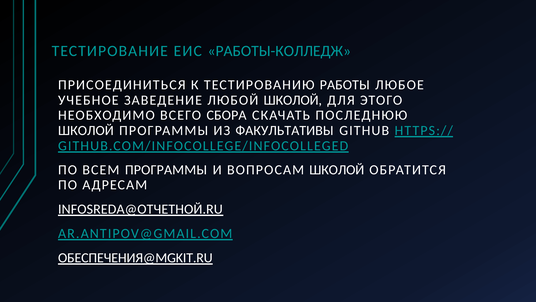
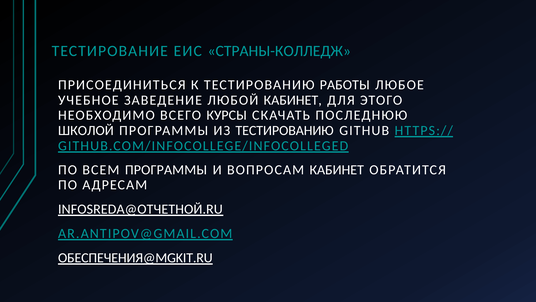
РАБОТЫ-КОЛЛЕДЖ: РАБОТЫ-КОЛЛЕДЖ -> СТРАНЫ-КОЛЛЕДЖ (279, 51)
ЛЮБОЙ ШКОЛОЙ: ШКОЛОЙ -> КАБИНЕТ (293, 100)
СБОРА: СБОРА -> КУРСЫ (227, 115)
ИЗ ФАКУЛЬТАТИВЫ: ФАКУЛЬТАТИВЫ -> ТЕСТИРОВАНИЮ (285, 130)
ВОПРОСАМ ШКОЛОЙ: ШКОЛОЙ -> КАБИНЕТ (337, 170)
